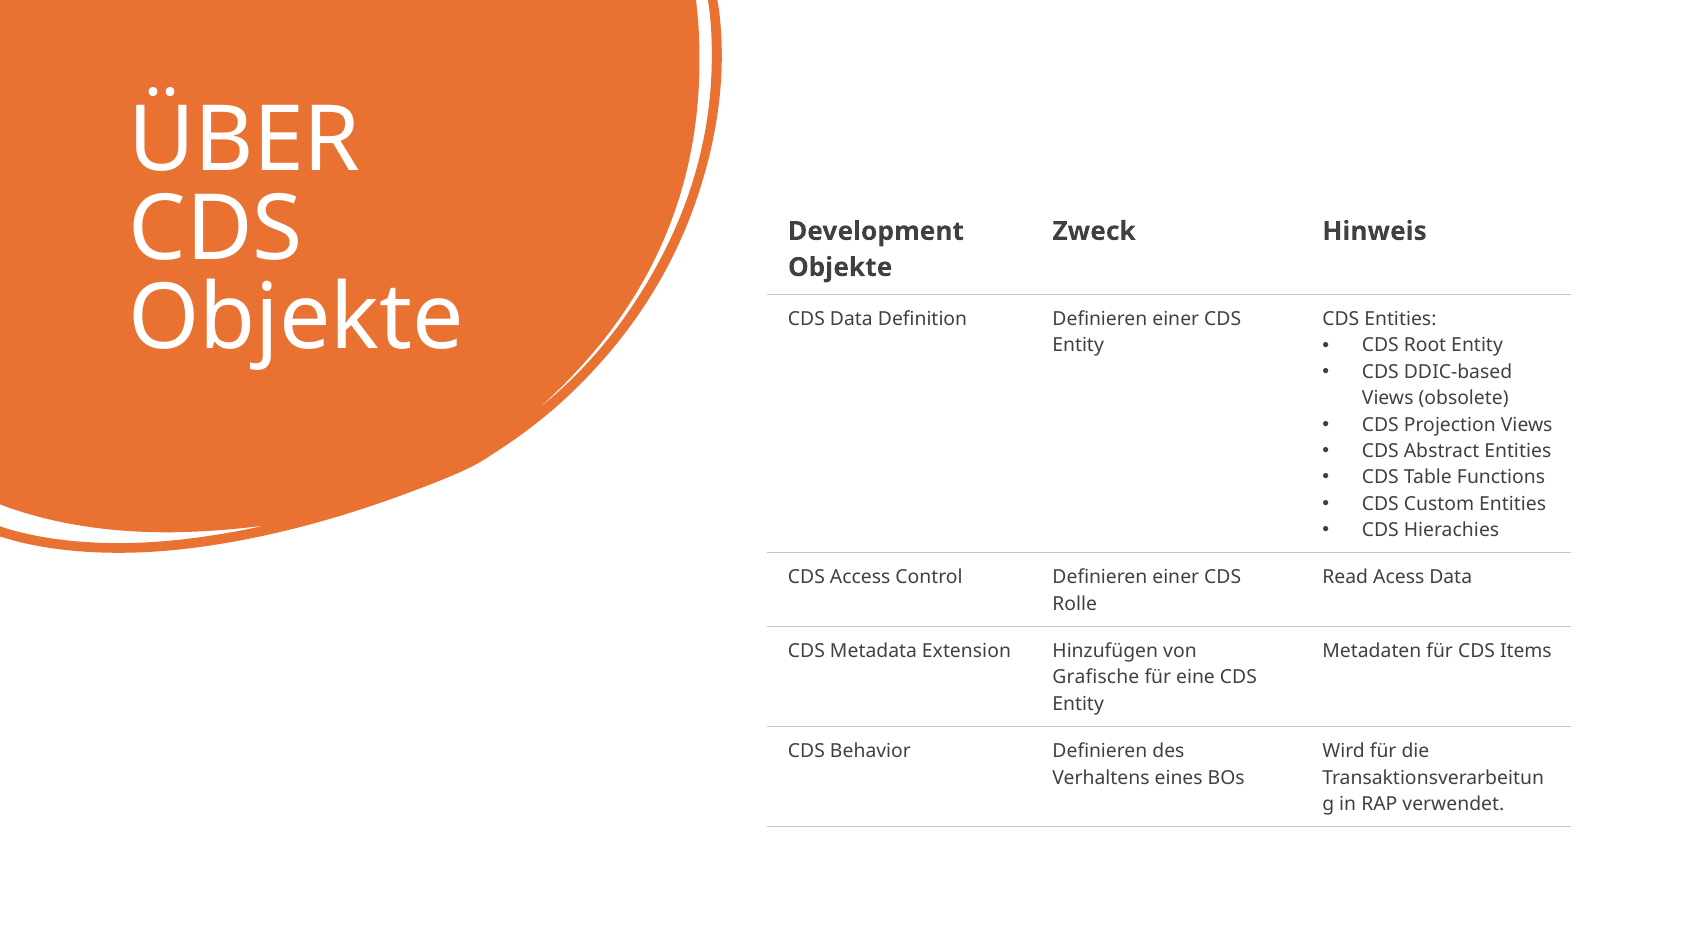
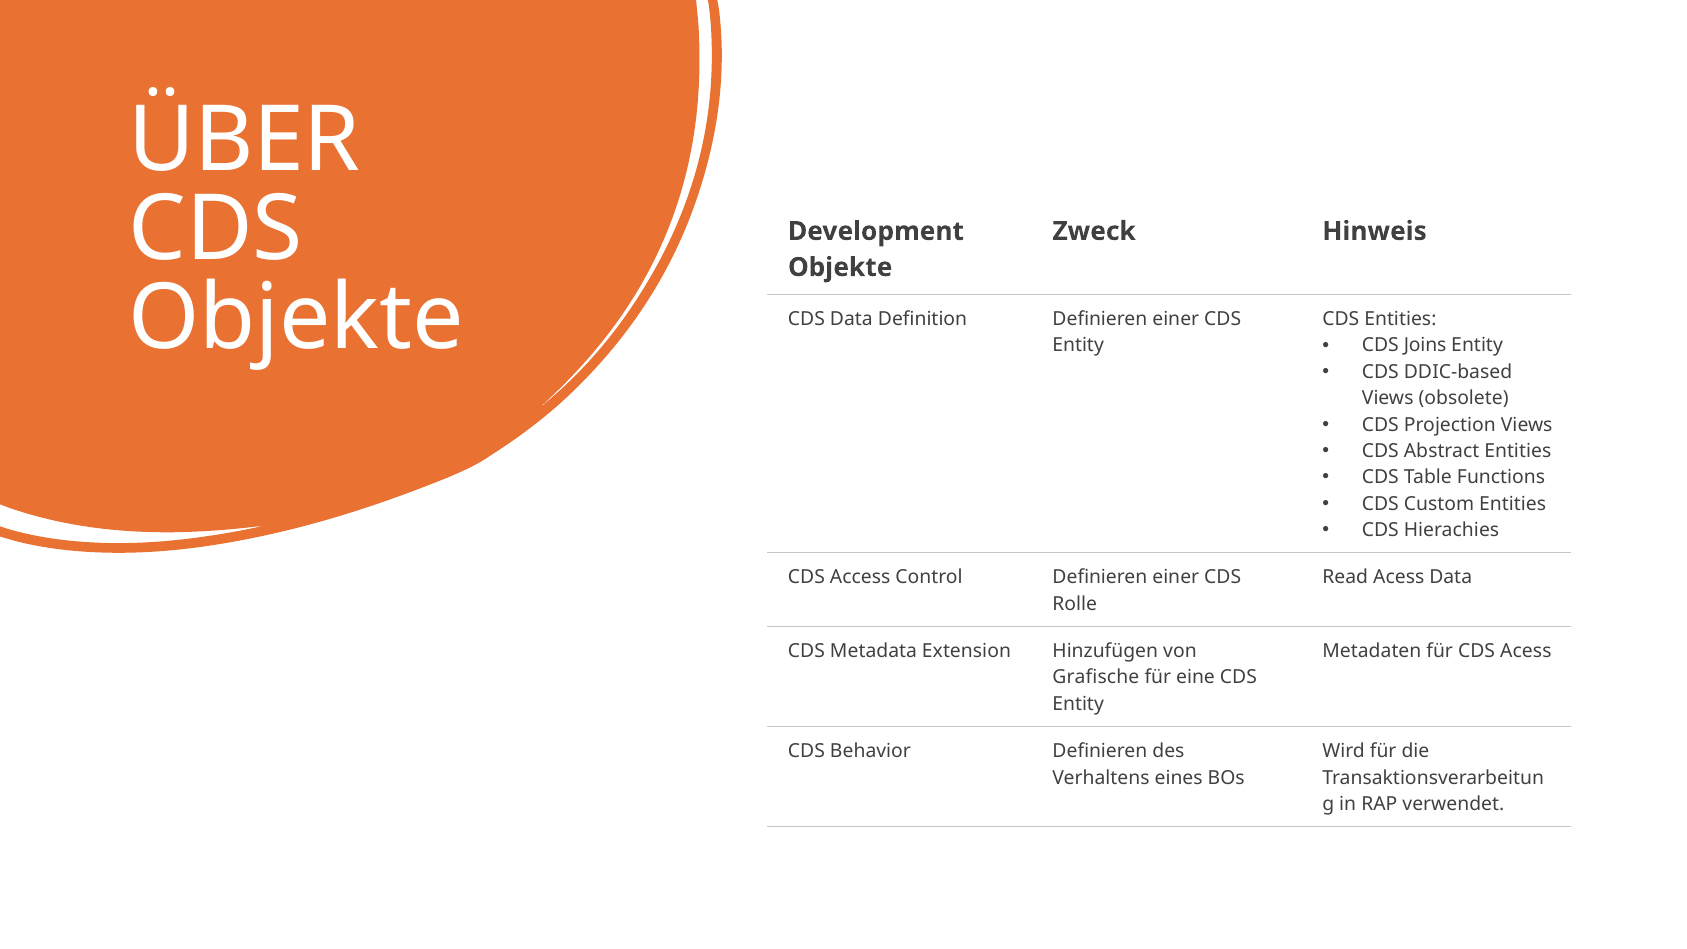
Root: Root -> Joins (1425, 346)
CDS Items: Items -> Acess (1526, 651)
